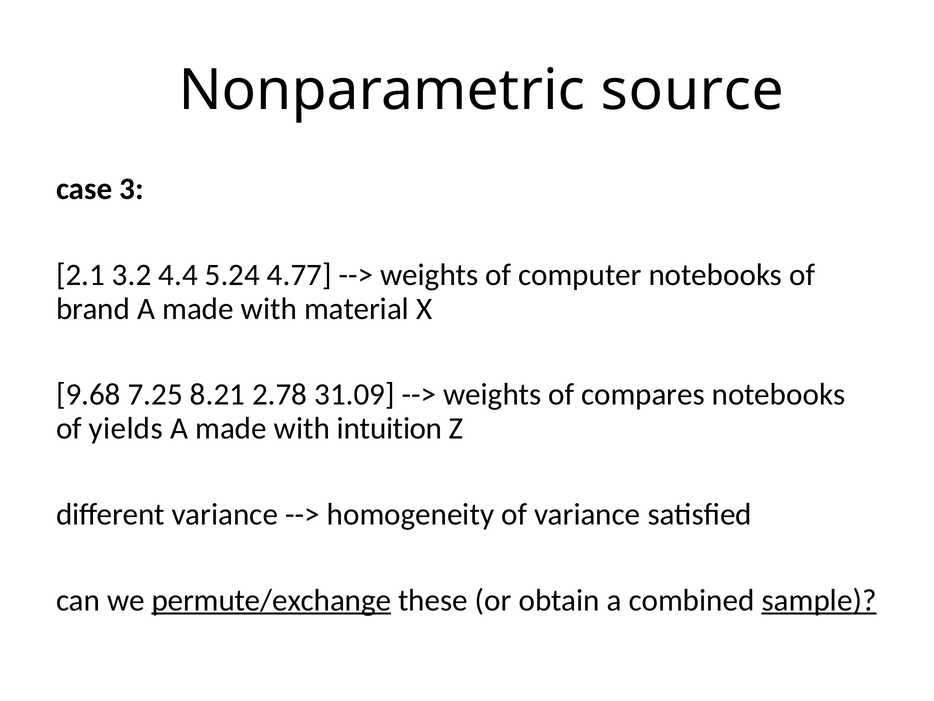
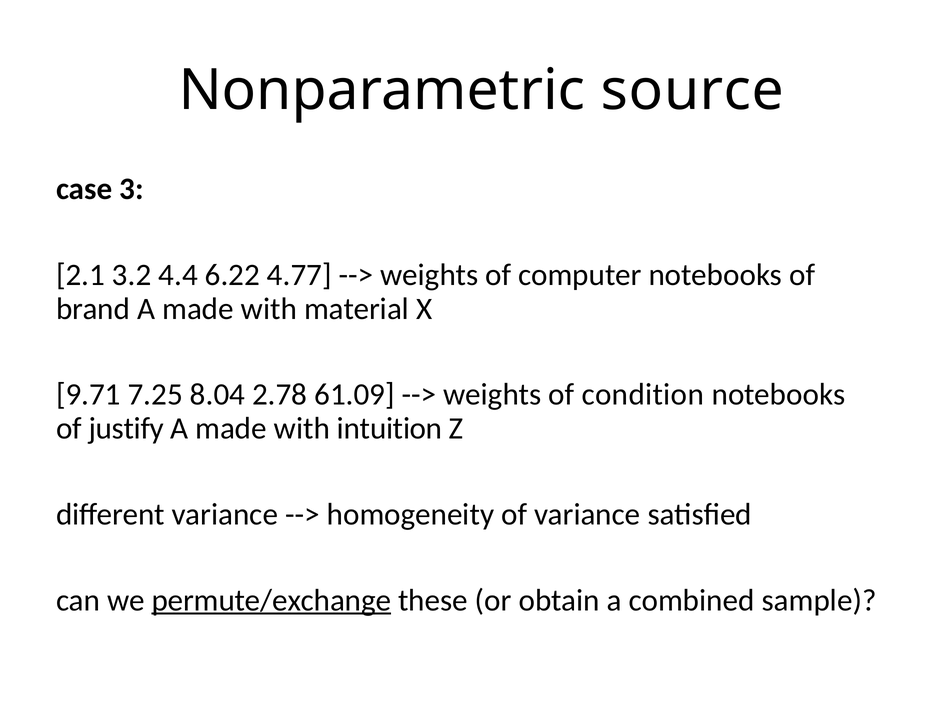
5.24: 5.24 -> 6.22 (232, 275)
9.68: 9.68 -> 9.71 (88, 394)
8.21: 8.21 -> 8.04 (217, 394)
31.09: 31.09 -> 61.09 (355, 394)
compares: compares -> condition (643, 394)
yields: yields -> justify (126, 428)
sample underline: present -> none (819, 600)
